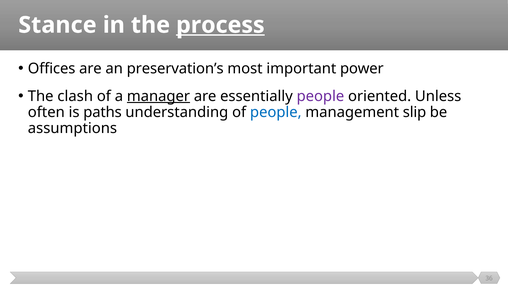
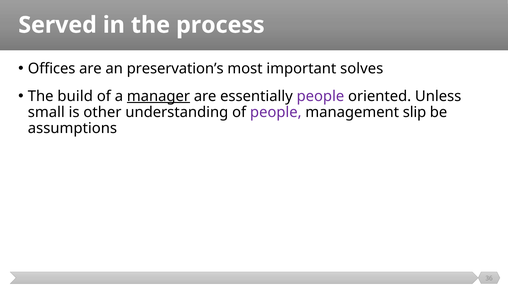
Stance: Stance -> Served (58, 25)
process underline: present -> none (220, 25)
power: power -> solves (362, 68)
clash: clash -> build (75, 96)
often: often -> small (46, 112)
paths: paths -> other (102, 112)
people colour: blue -> purple (276, 112)
